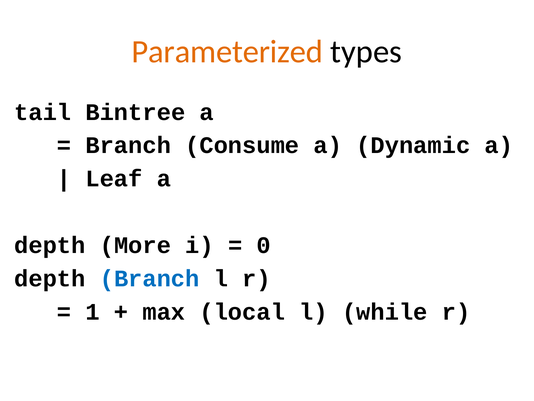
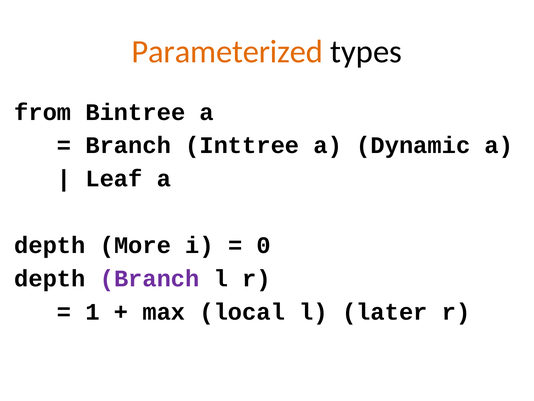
tail: tail -> from (43, 112)
Consume: Consume -> Inttree (242, 145)
Branch colour: blue -> purple (150, 278)
while: while -> later (385, 312)
